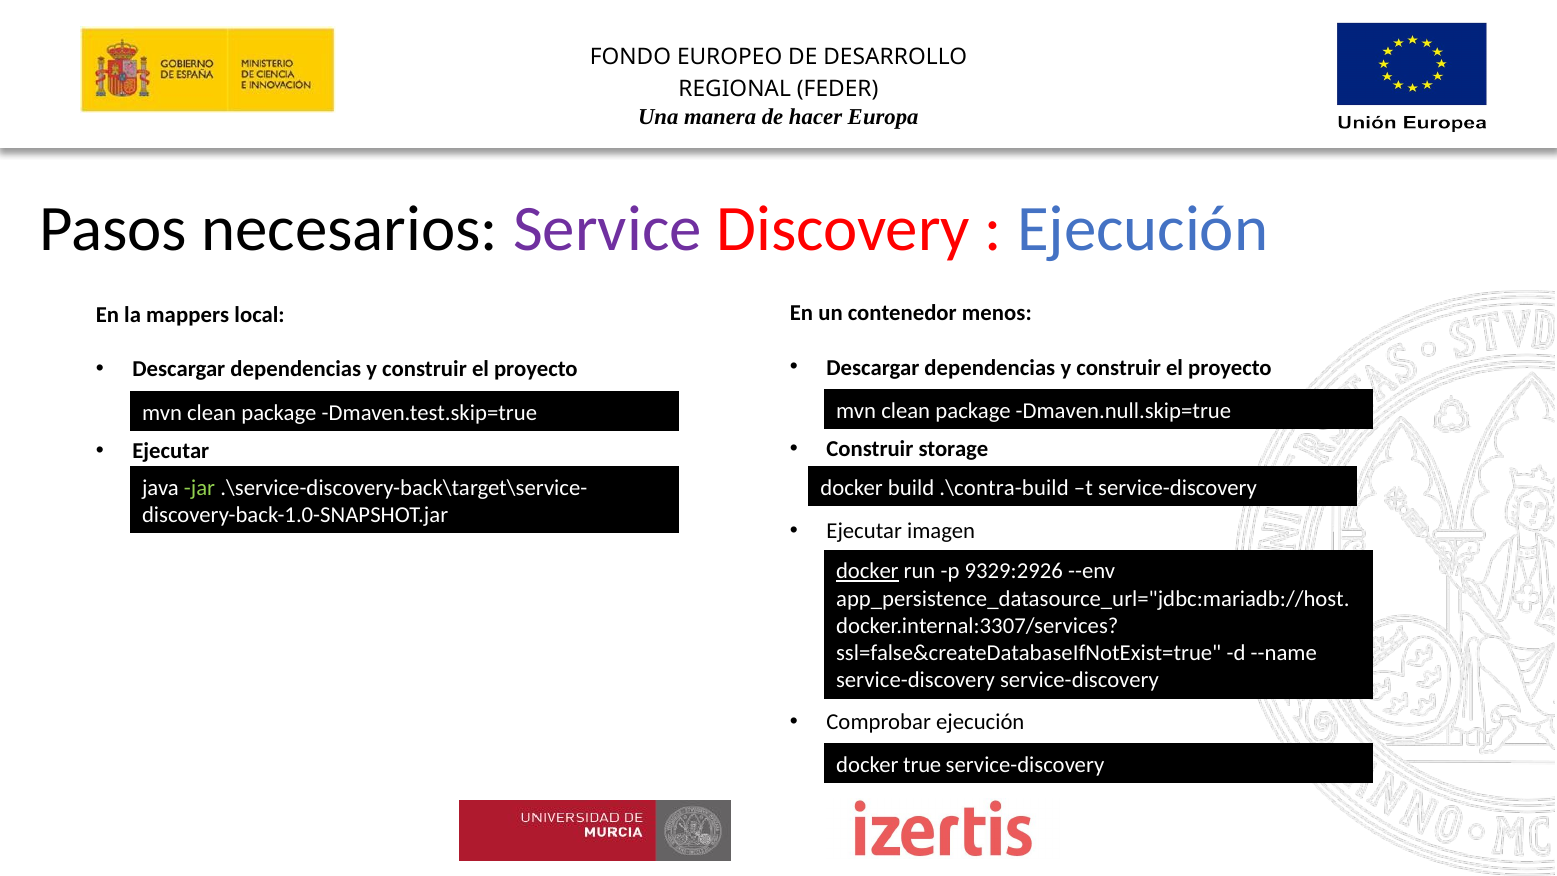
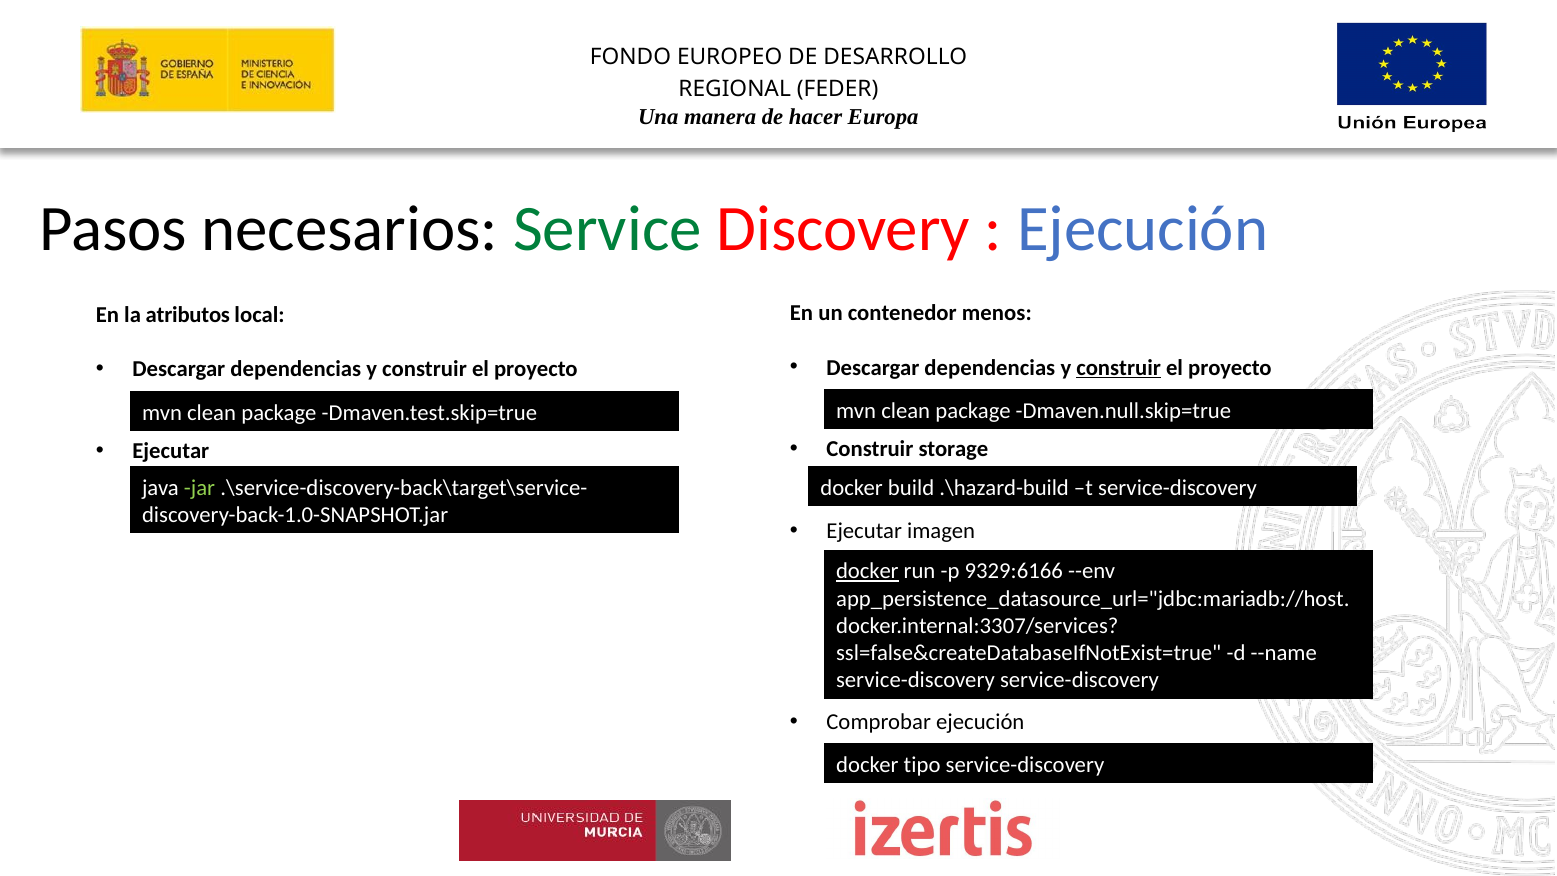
Service colour: purple -> green (607, 229)
mappers: mappers -> atributos (188, 315)
construir underline: none -> present (1119, 367)
.\contra-build: .\contra-build -> .\hazard-build (1004, 488)
9329:2926: 9329:2926 -> 9329:6166 (1014, 571)
true: true -> tipo (922, 764)
